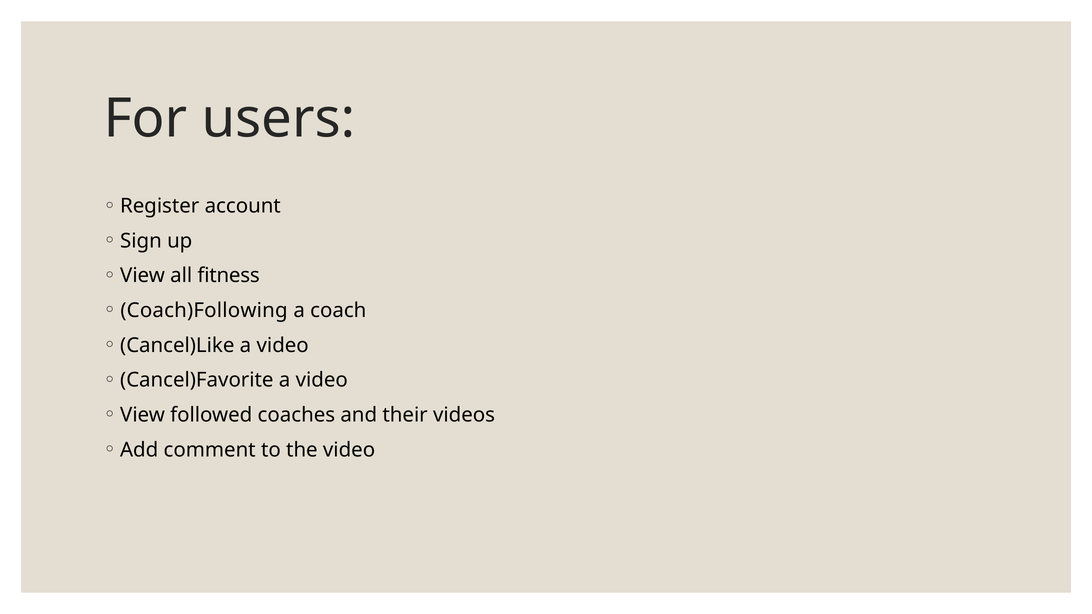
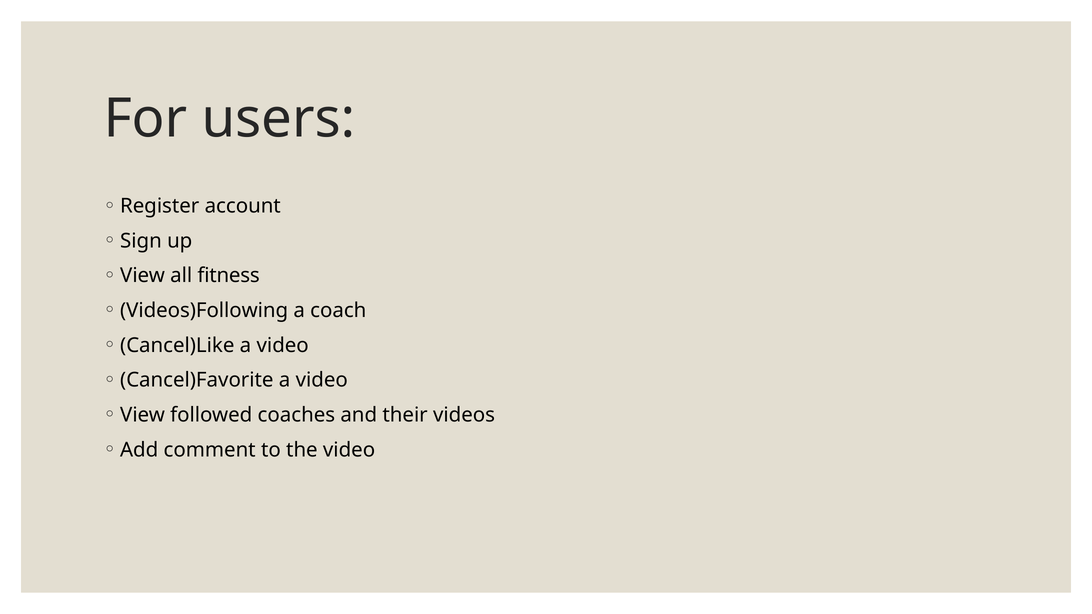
Coach)Following: Coach)Following -> Videos)Following (204, 311)
